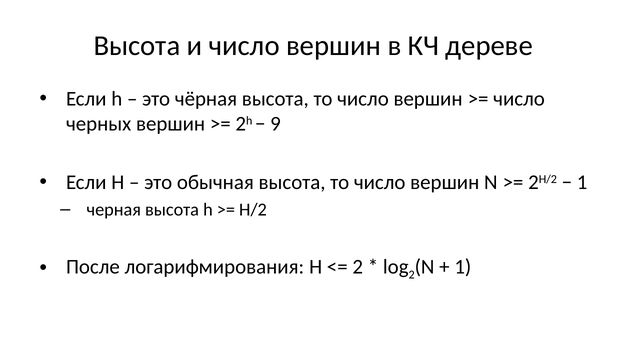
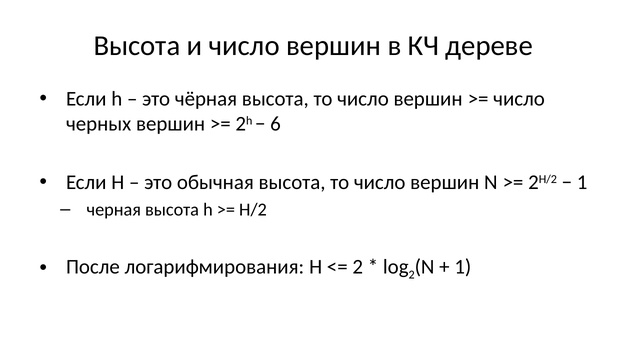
9: 9 -> 6 (275, 124)
